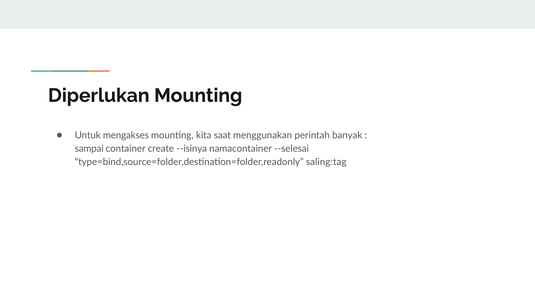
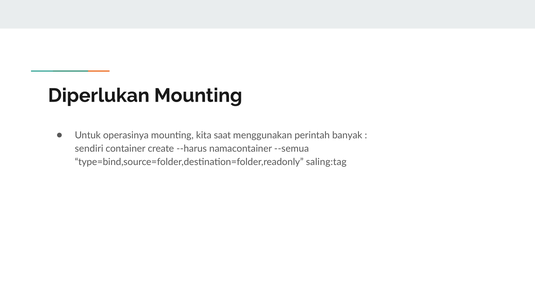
mengakses: mengakses -> operasinya (126, 135)
sampai: sampai -> sendiri (89, 149)
--isinya: --isinya -> --harus (192, 149)
--selesai: --selesai -> --semua (292, 149)
